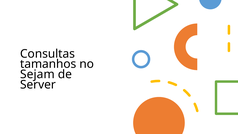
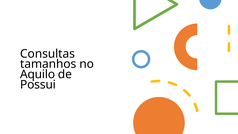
Sejam: Sejam -> Aquilo (38, 74)
Server: Server -> Possui (38, 85)
